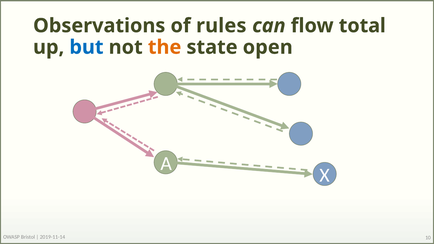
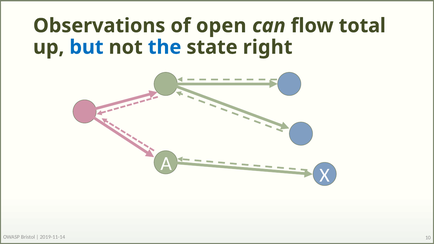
rules: rules -> open (221, 26)
the colour: orange -> blue (165, 47)
open: open -> right (268, 47)
